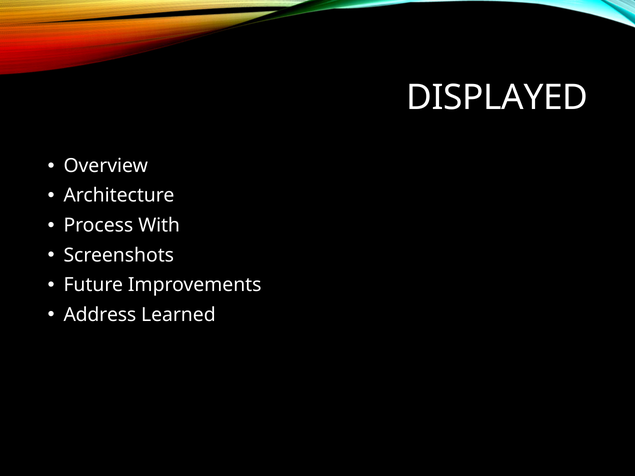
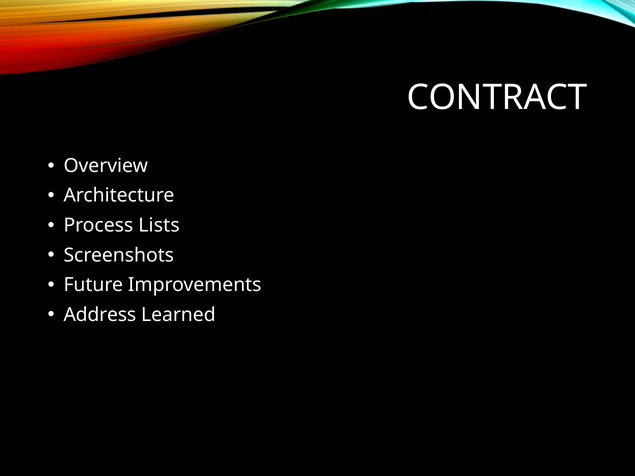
DISPLAYED: DISPLAYED -> CONTRACT (497, 98)
With: With -> Lists (159, 225)
